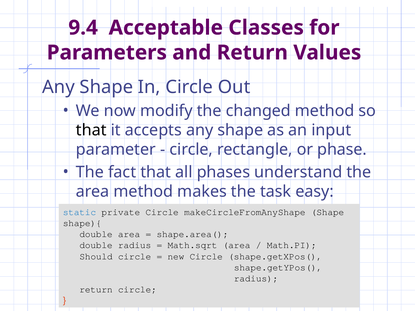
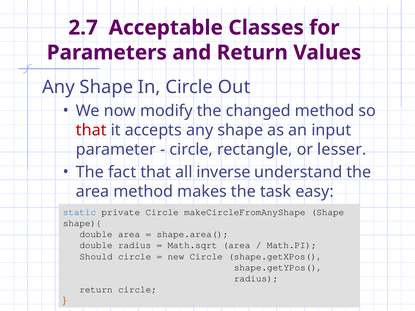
9.4: 9.4 -> 2.7 (83, 28)
that colour: black -> red (91, 130)
phase: phase -> lesser (342, 150)
phases: phases -> inverse (223, 172)
